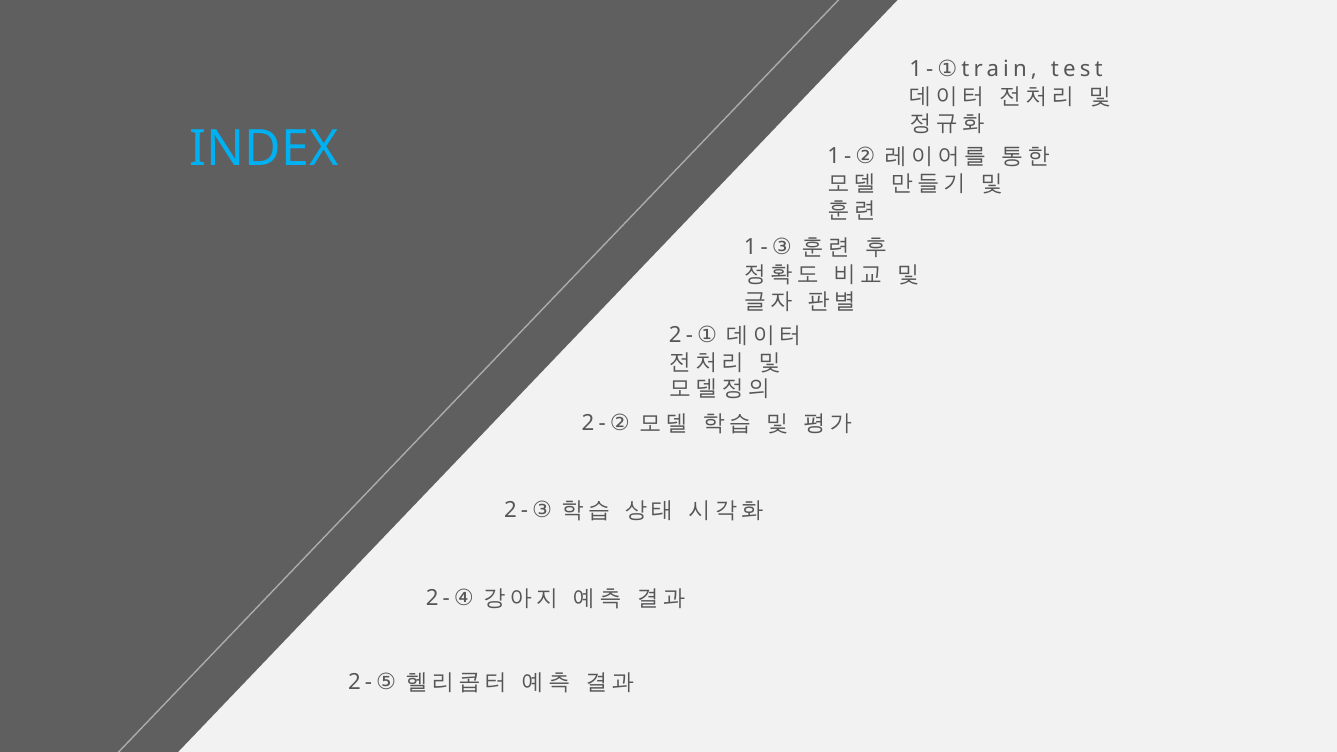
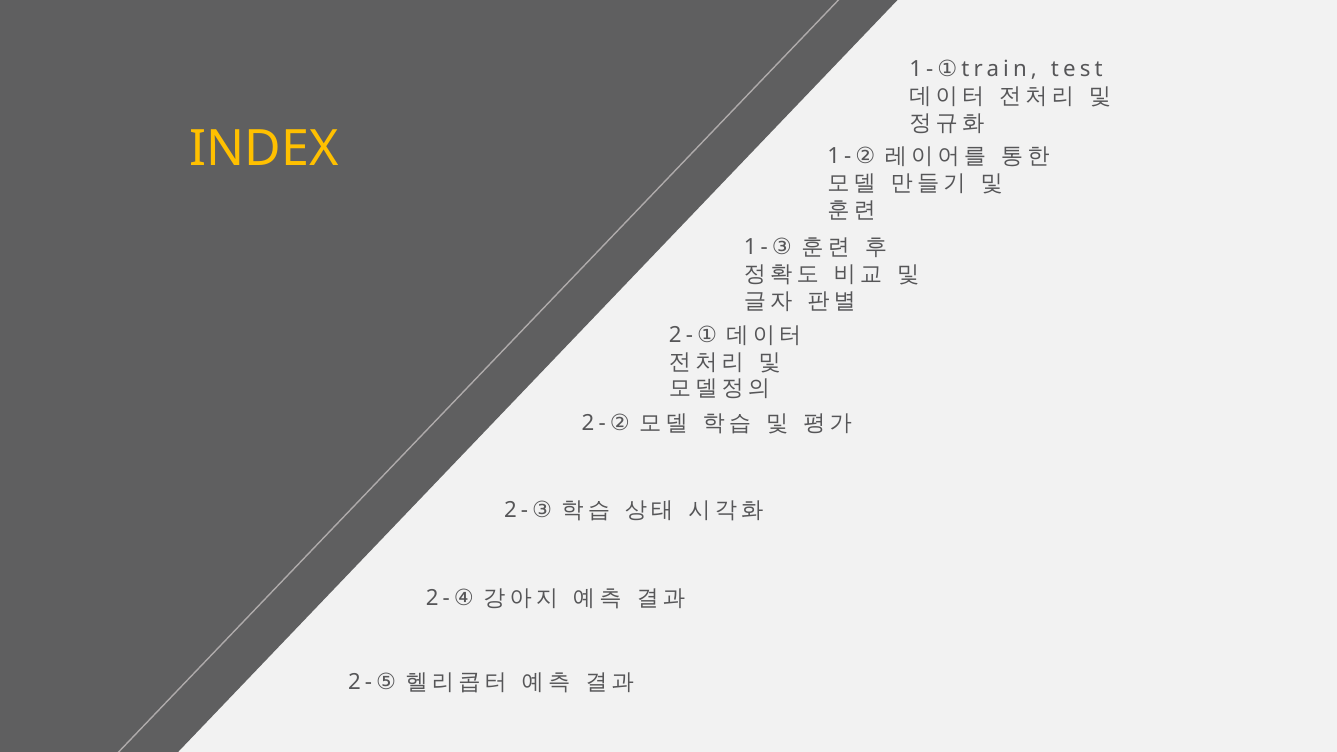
INDEX colour: light blue -> yellow (264, 149)
